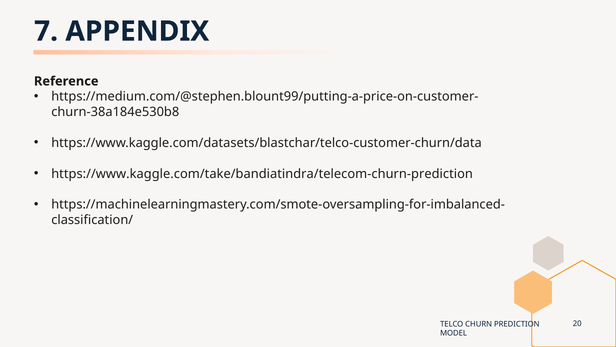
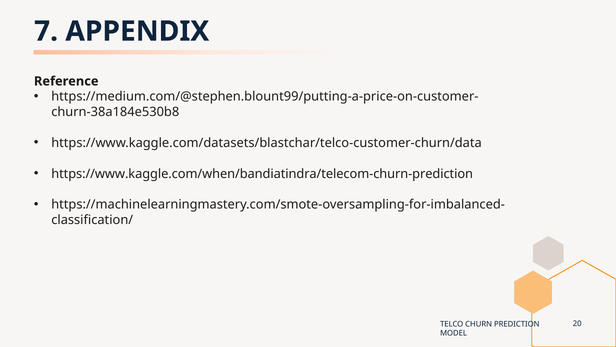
https://www.kaggle.com/take/bandiatindra/telecom-churn-prediction: https://www.kaggle.com/take/bandiatindra/telecom-churn-prediction -> https://www.kaggle.com/when/bandiatindra/telecom-churn-prediction (262, 174)
